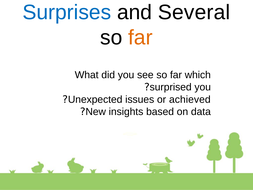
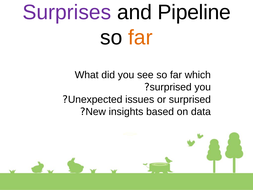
Surprises colour: blue -> purple (67, 12)
Several: Several -> Pipeline (194, 12)
or achieved: achieved -> surprised (190, 99)
